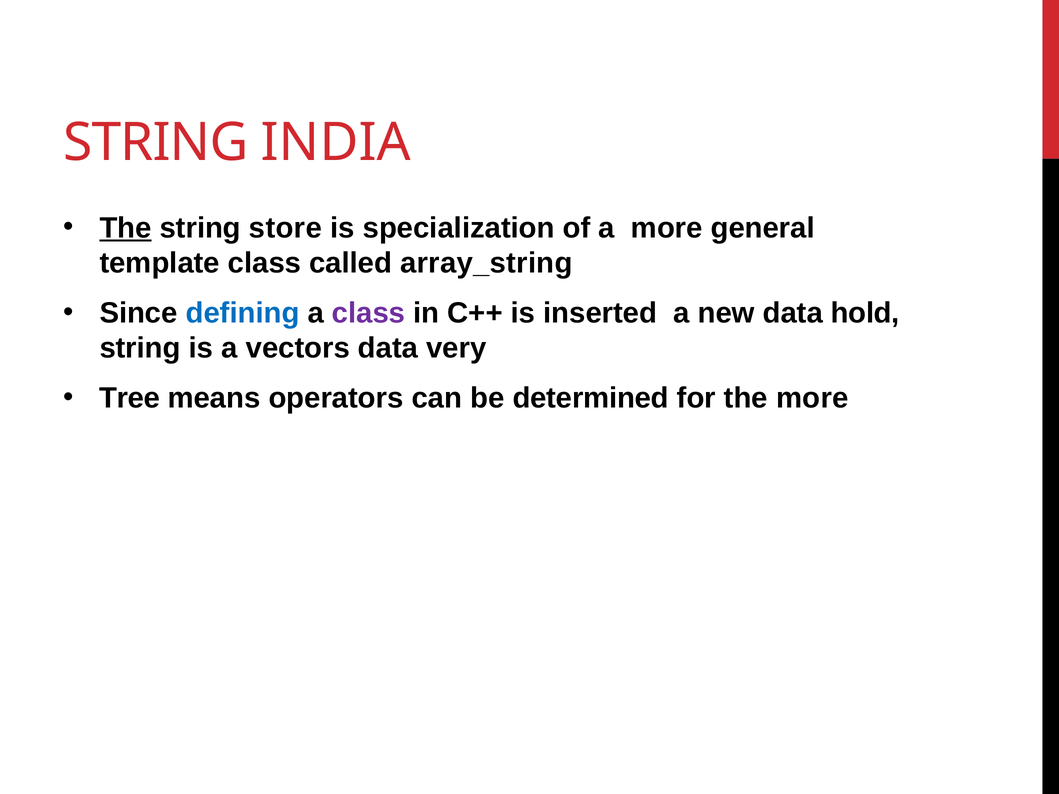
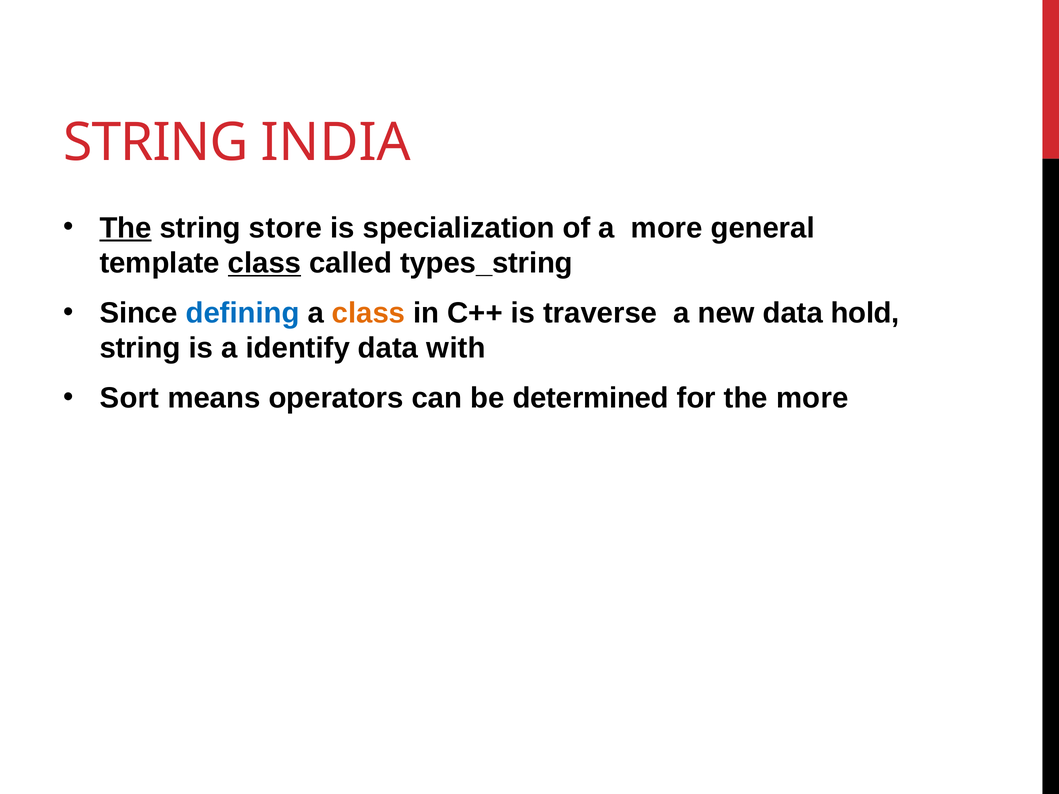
class underline: none -> present (264, 263)
array_string: array_string -> types_string (487, 263)
class colour: purple -> orange (369, 313)
inserted: inserted -> traverse (600, 313)
vectors: vectors -> identify (298, 348)
very: very -> with (456, 348)
Tree: Tree -> Sort (129, 398)
